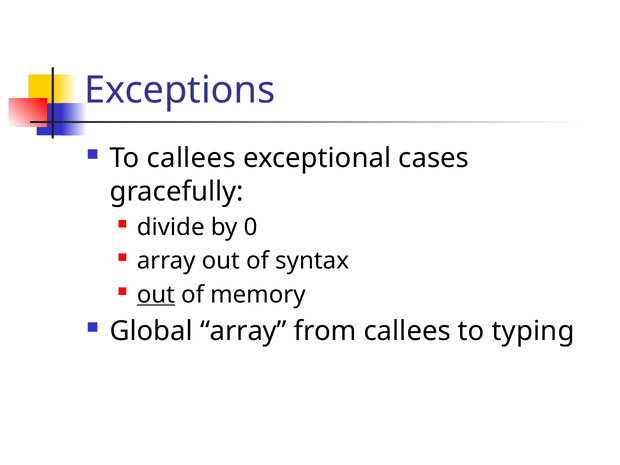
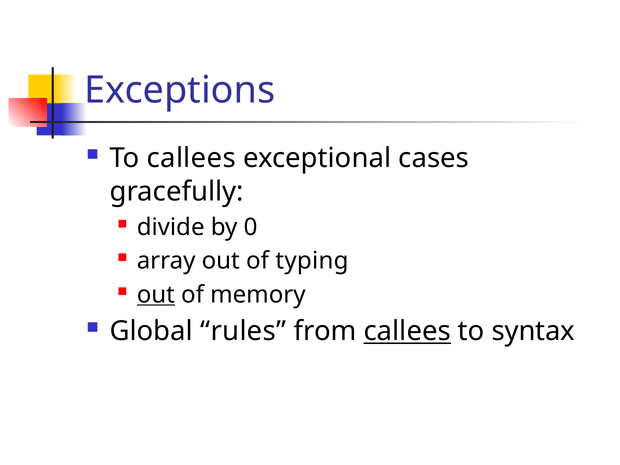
syntax: syntax -> typing (312, 261)
Global array: array -> rules (243, 331)
callees underline: none -> present (407, 331)
typing: typing -> syntax (533, 331)
